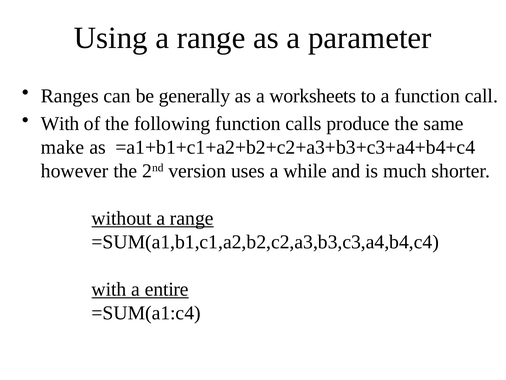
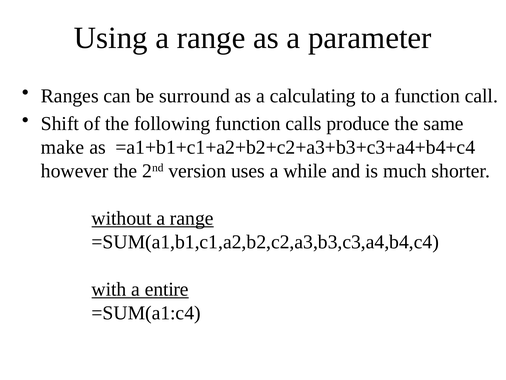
generally: generally -> surround (194, 96)
worksheets: worksheets -> calculating (313, 96)
With: With -> Shift (60, 123)
